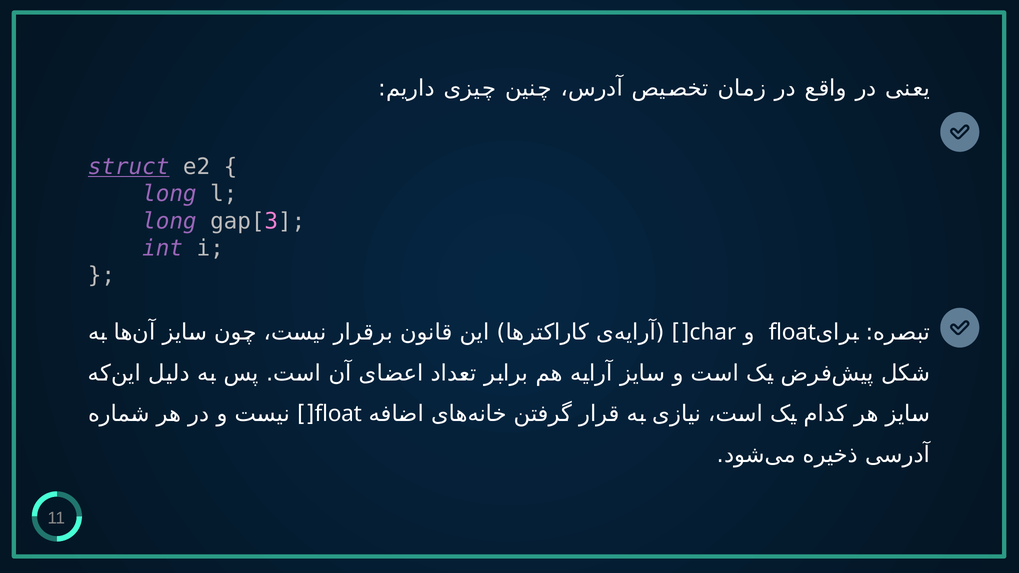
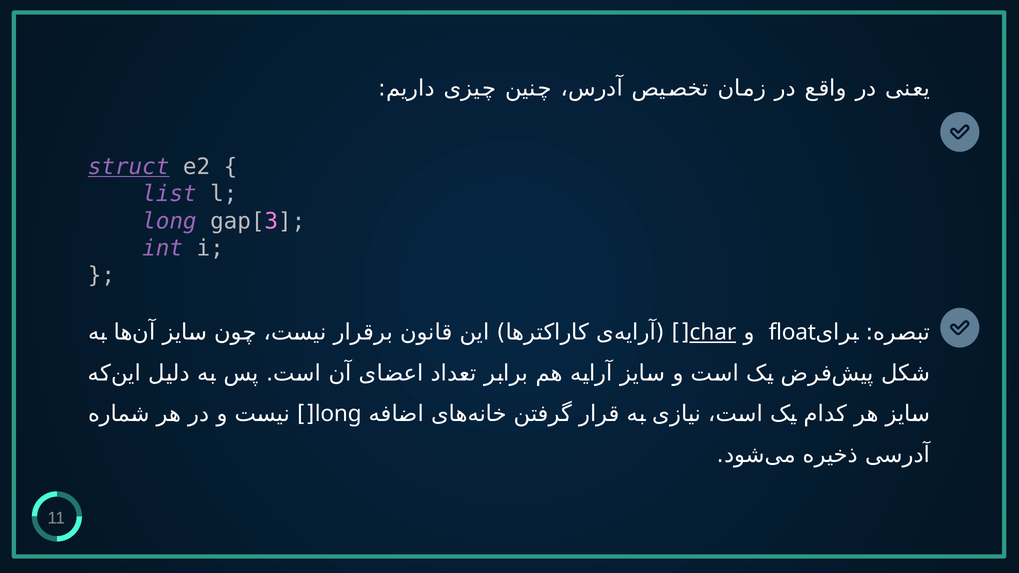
long: long -> list (169, 194)
char underline: none -> present (713, 333)
float: float -> long (338, 414)
